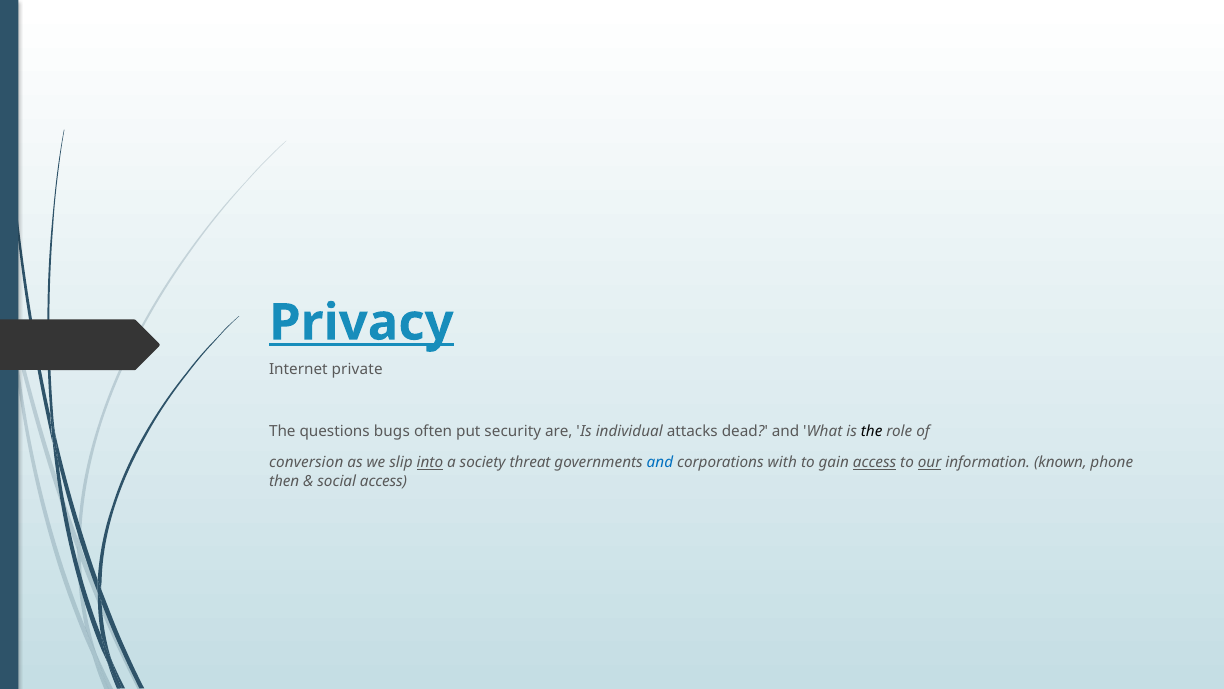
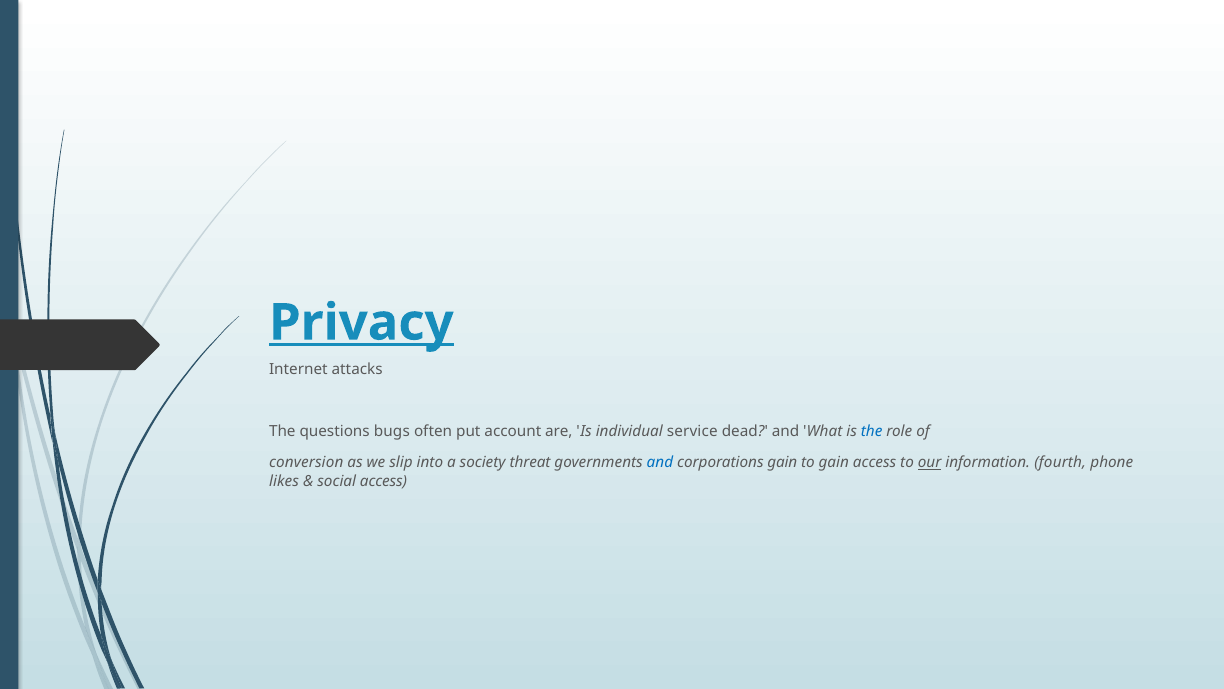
private: private -> attacks (357, 369)
security: security -> account (513, 431)
attacks: attacks -> service (692, 431)
the colour: black -> blue (872, 431)
into underline: present -> none (430, 463)
corporations with: with -> gain (782, 463)
access underline: present -> none (875, 463)
known: known -> fourth (1060, 463)
then: then -> likes (284, 481)
